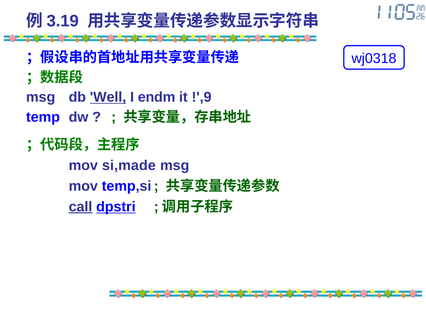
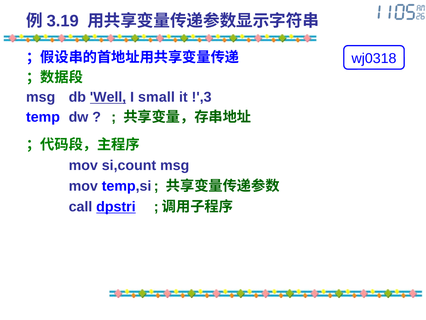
endm: endm -> small (156, 97)
!',9: !',9 -> !',3 (202, 97)
si,made: si,made -> si,count (129, 165)
call underline: present -> none (81, 206)
